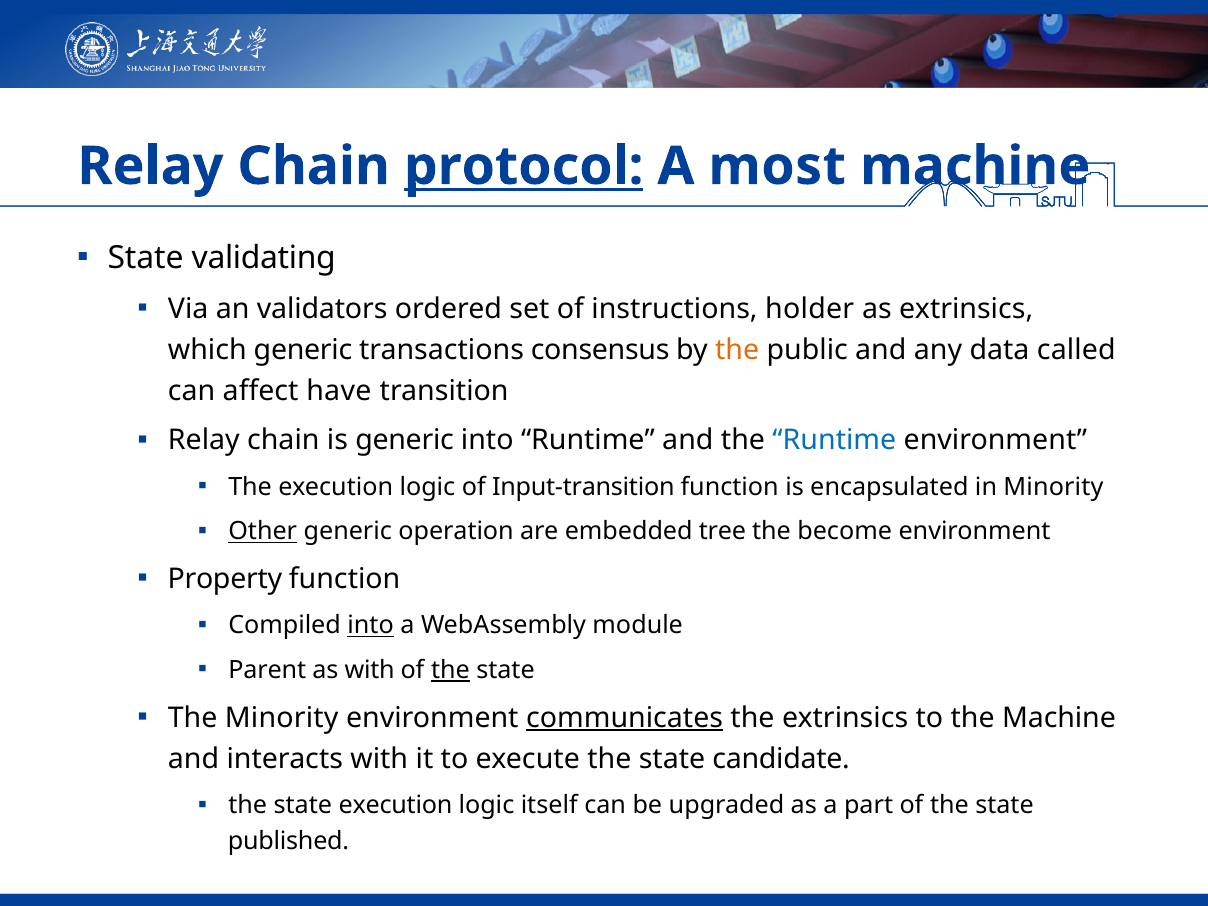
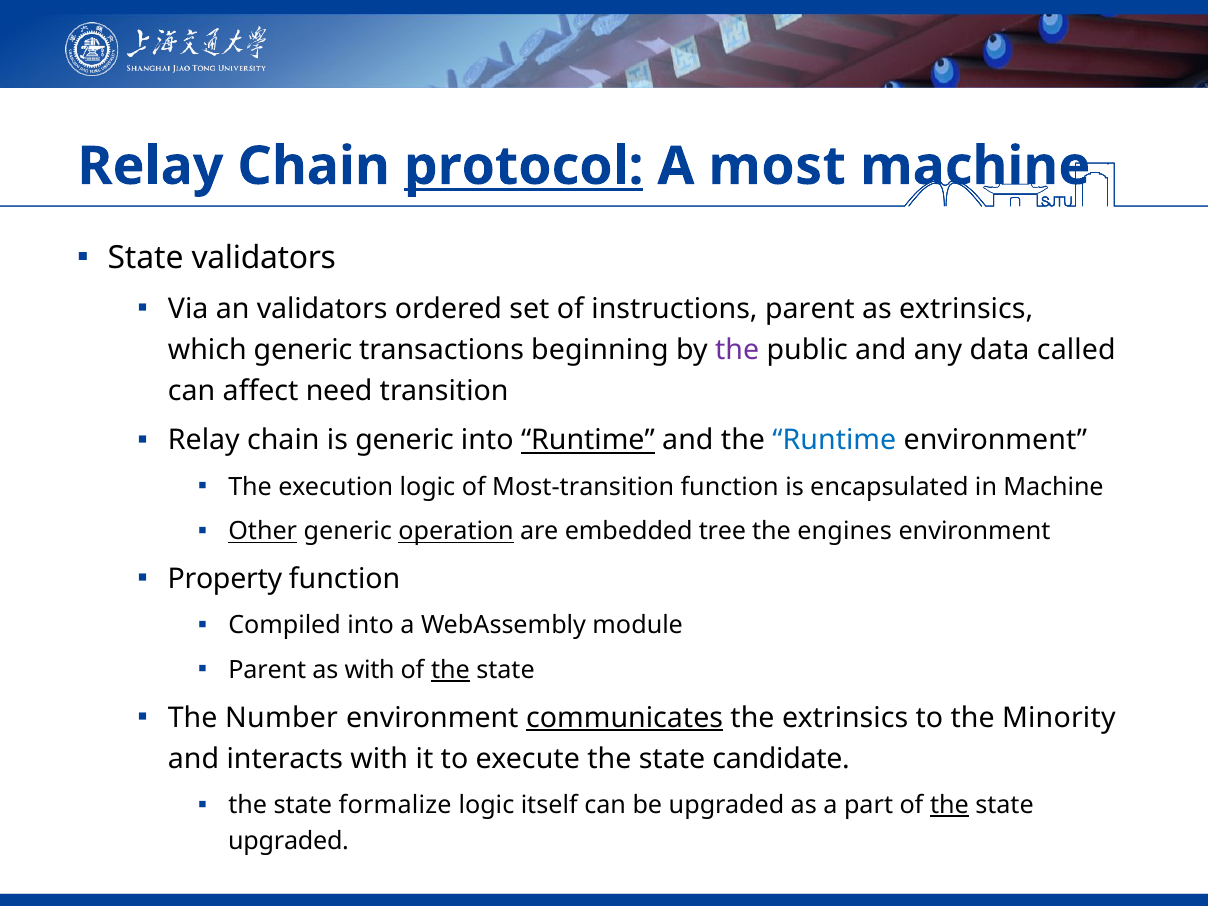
State validating: validating -> validators (264, 258)
instructions holder: holder -> parent (810, 309)
consensus: consensus -> beginning (600, 350)
the colour: orange -> purple (737, 350)
have: have -> need (339, 391)
Runtime underline: none -> present (588, 441)
Input-transition: Input-transition -> Most-transition (583, 487)
in Minority: Minority -> Machine (1054, 487)
operation underline: none -> present (456, 532)
become: become -> engines (845, 532)
into underline: present -> none (371, 626)
The Minority: Minority -> Number (282, 718)
the Machine: Machine -> Minority (1059, 718)
state execution: execution -> formalize (395, 805)
the underline: none -> present (949, 805)
published: published -> upgraded (289, 842)
